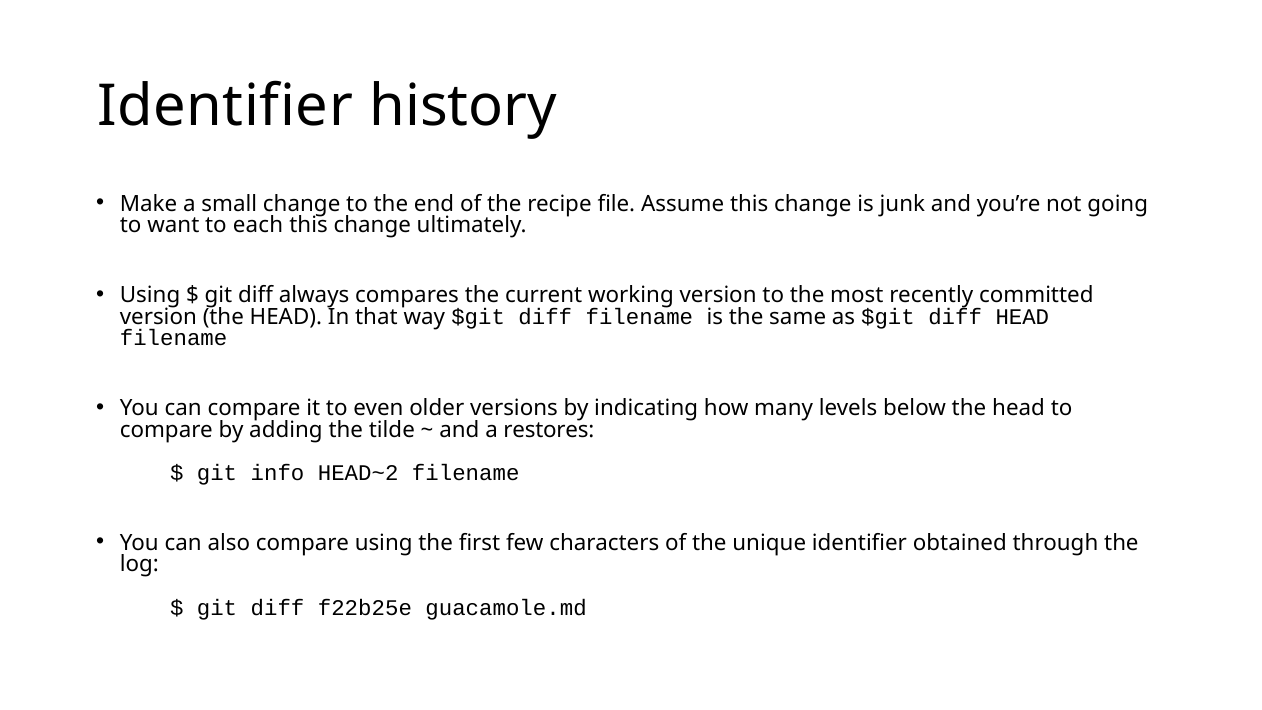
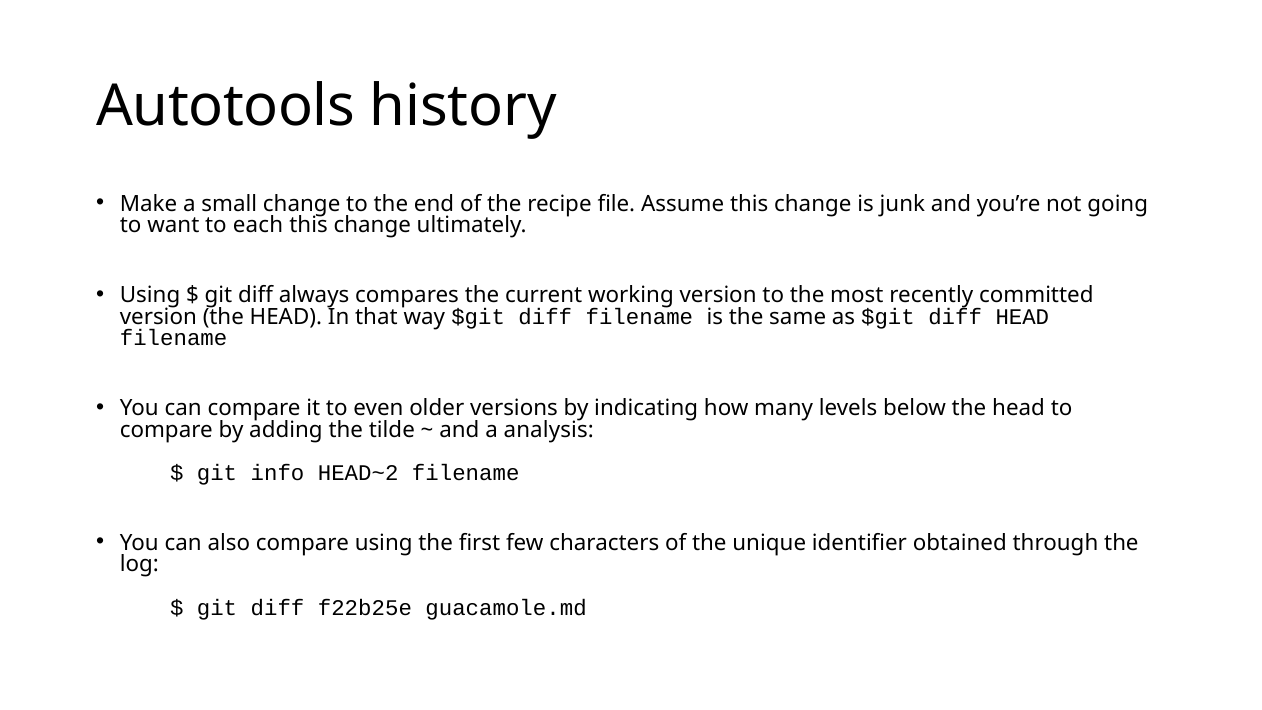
Identifier: Identifier -> Autotools (226, 106)
restores: restores -> analysis (549, 430)
